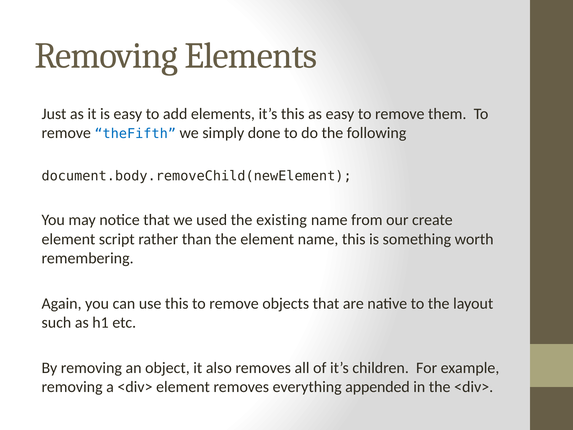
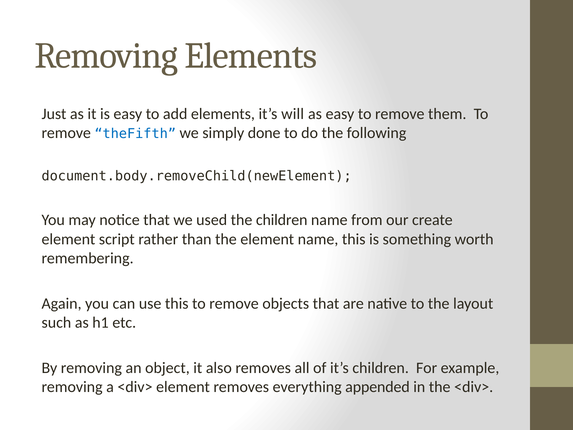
it’s this: this -> will (293, 114)
the existing: existing -> children (282, 220)
